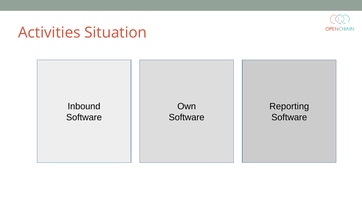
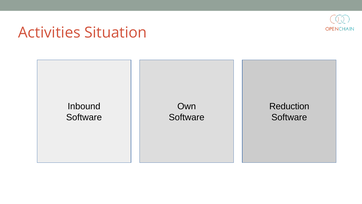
Reporting: Reporting -> Reduction (289, 106)
